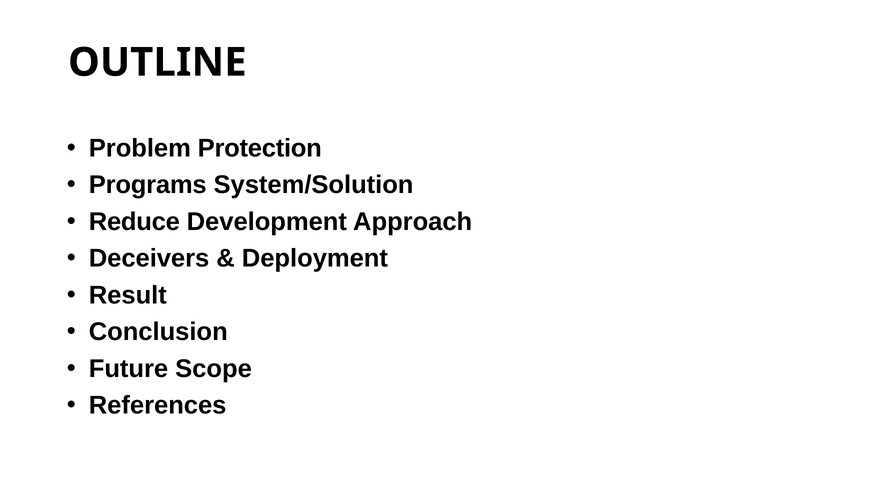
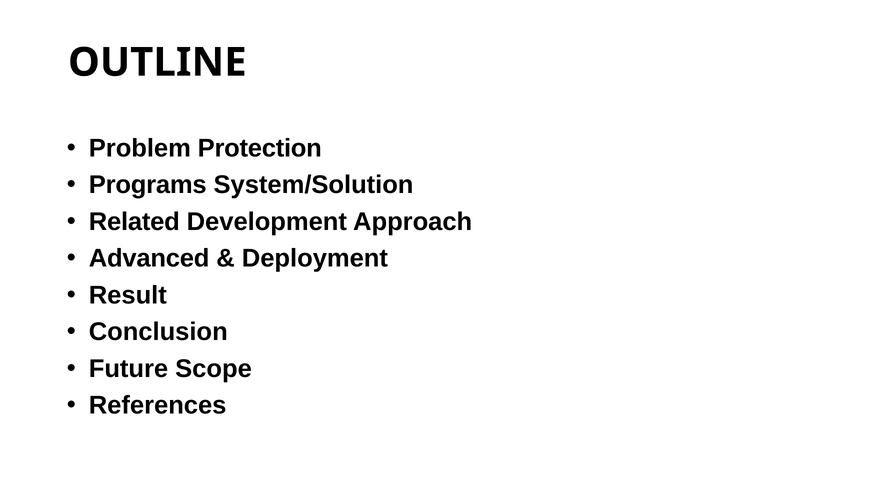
Reduce: Reduce -> Related (134, 222)
Deceivers: Deceivers -> Advanced (149, 259)
